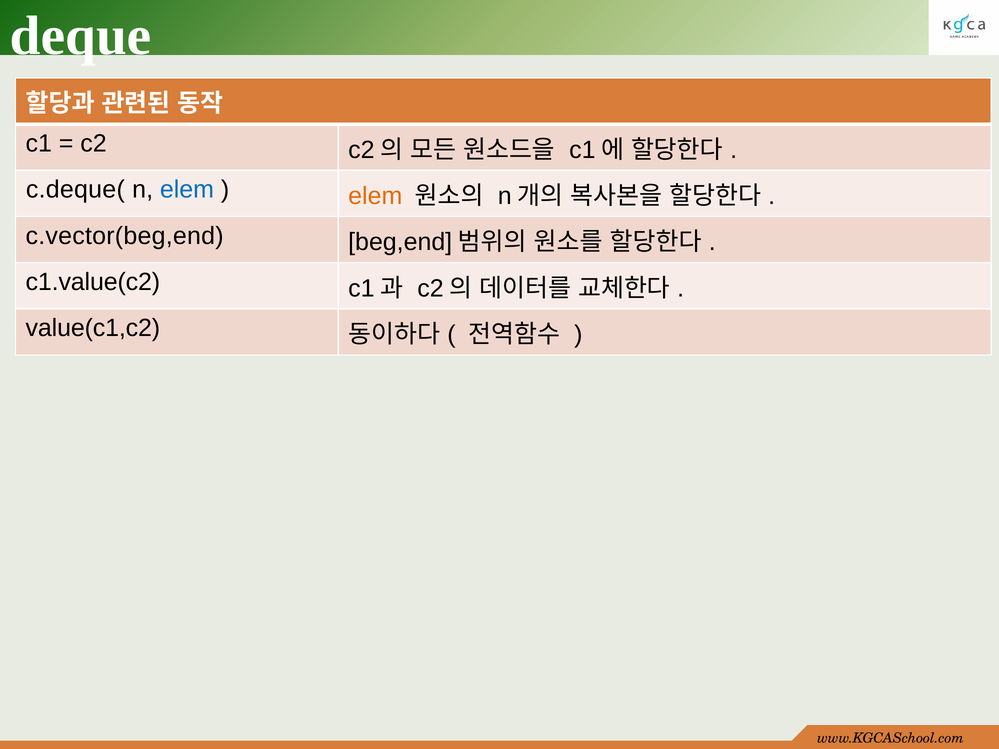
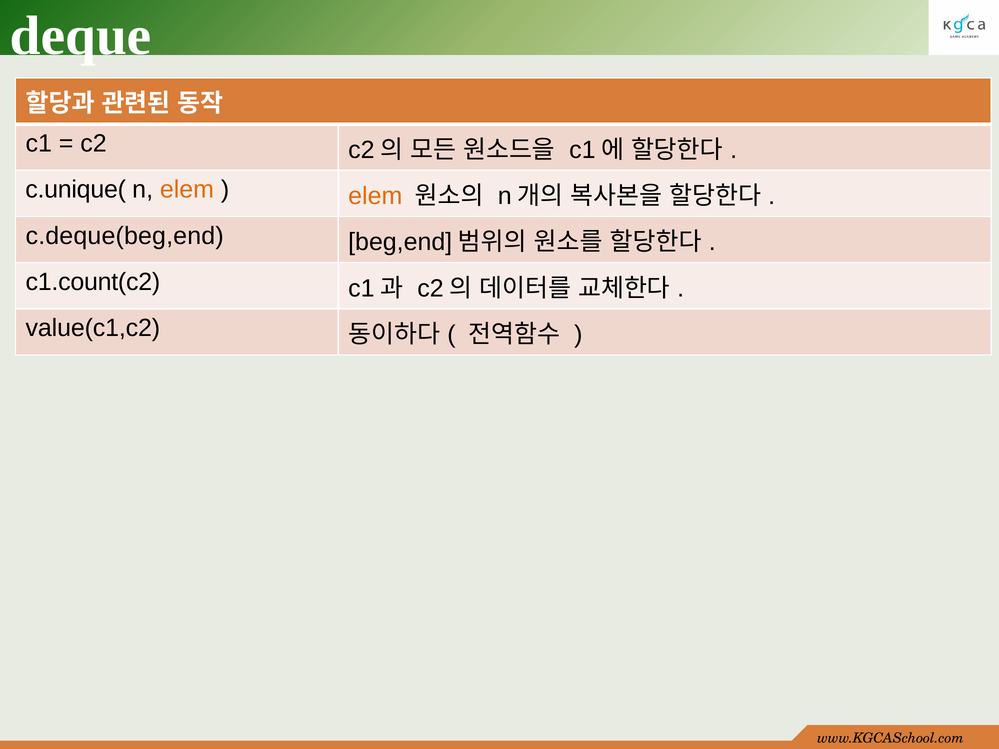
c.deque(: c.deque( -> c.unique( (76, 190)
elem colour: blue -> orange (187, 190)
c.vector(beg,end: c.vector(beg,end -> c.deque(beg,end (125, 236)
c1.value(c2: c1.value(c2 -> c1.count(c2 (93, 282)
